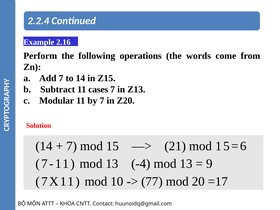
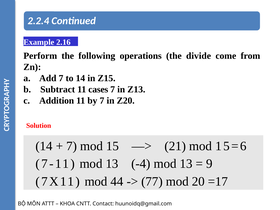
words: words -> divide (199, 56)
Modular: Modular -> Addition (57, 101)
10: 10 -> 44 (117, 181)
